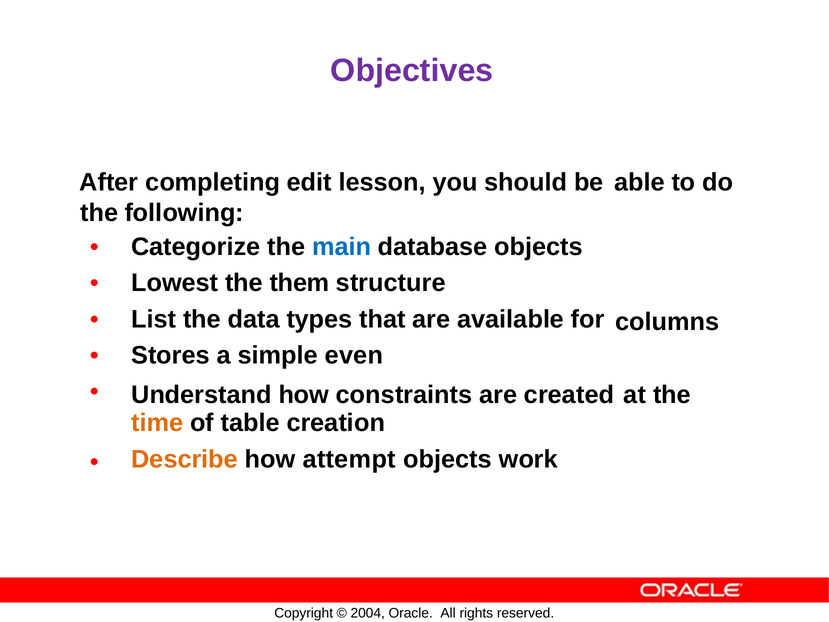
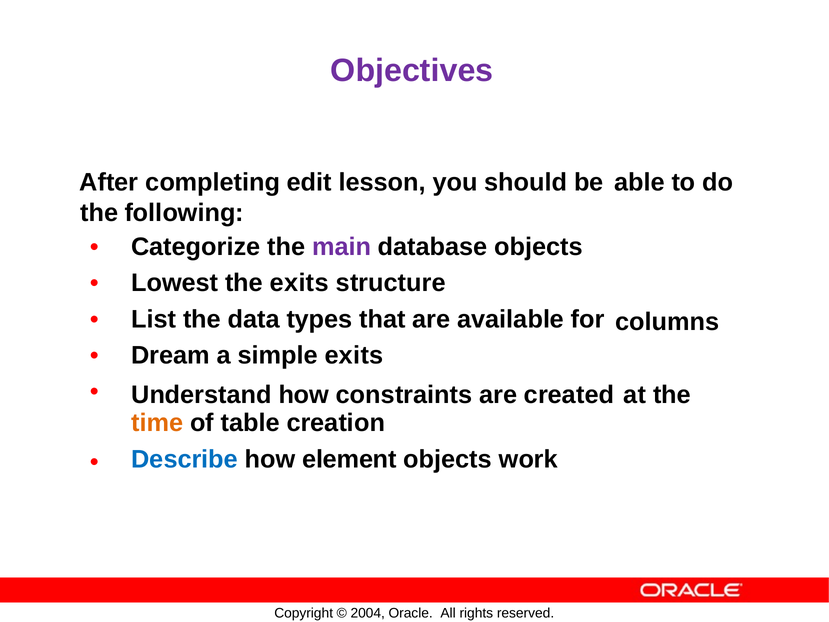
main colour: blue -> purple (342, 247)
the them: them -> exits (299, 283)
Stores: Stores -> Dream (171, 355)
simple even: even -> exits (354, 355)
Describe colour: orange -> blue (185, 459)
attempt: attempt -> element (349, 459)
